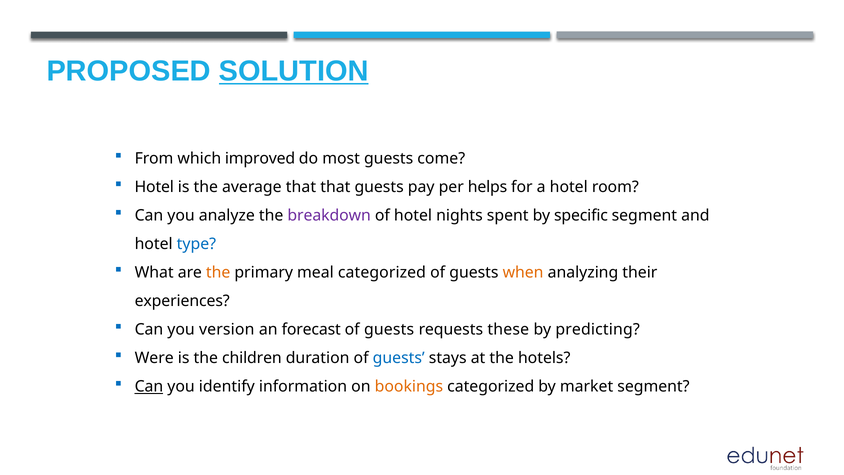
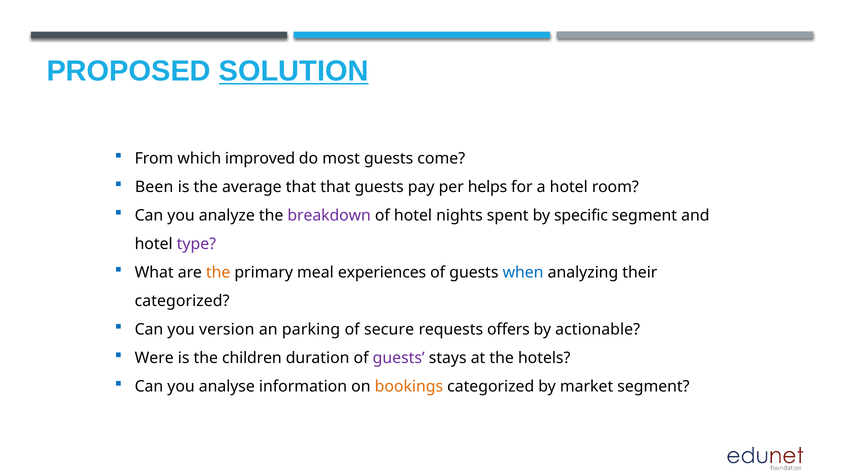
Hotel: Hotel -> Been (154, 187)
type colour: blue -> purple (196, 244)
meal categorized: categorized -> experiences (382, 272)
when colour: orange -> blue (523, 272)
experiences: experiences -> categorized (182, 301)
forecast: forecast -> parking (311, 329)
guests: guests -> secure (389, 329)
these: these -> offers (508, 329)
predicting: predicting -> actionable (598, 329)
guests colour: blue -> purple (399, 358)
Can underline: present -> none (149, 386)
identify: identify -> analyse (227, 386)
